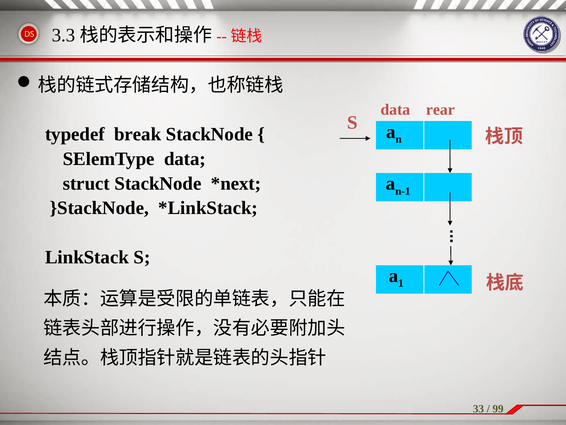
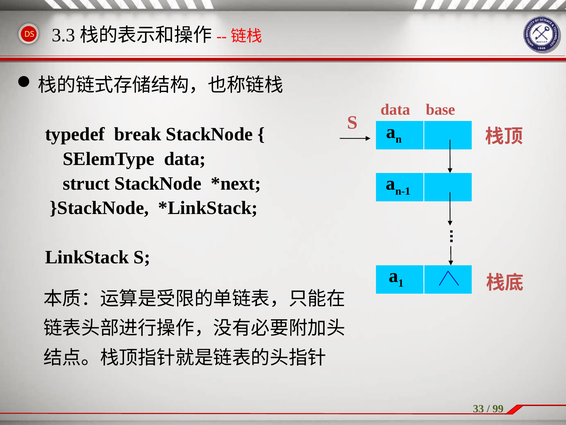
rear: rear -> base (440, 109)
